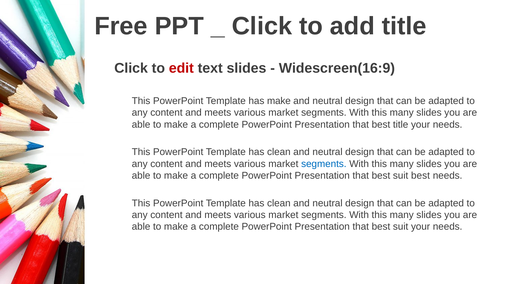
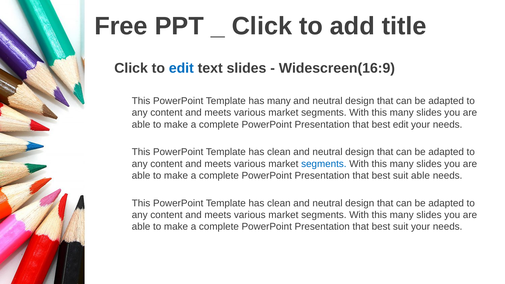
edit colour: red -> blue (181, 68)
has make: make -> many (279, 101)
best title: title -> edit (401, 125)
suit best: best -> able (420, 176)
